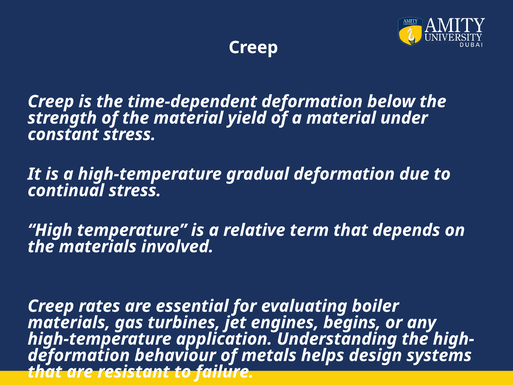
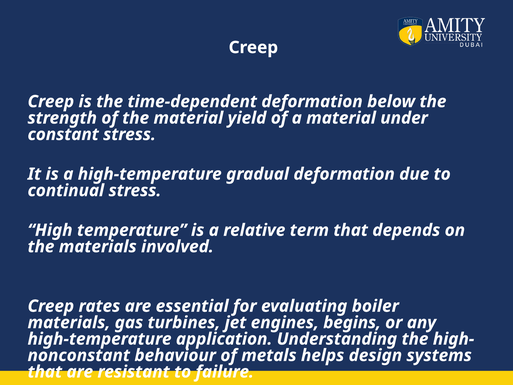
deformation: deformation -> nonconstant (79, 355)
